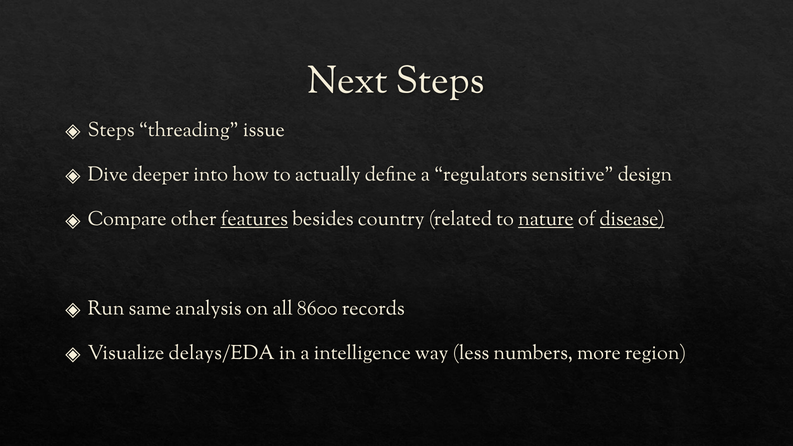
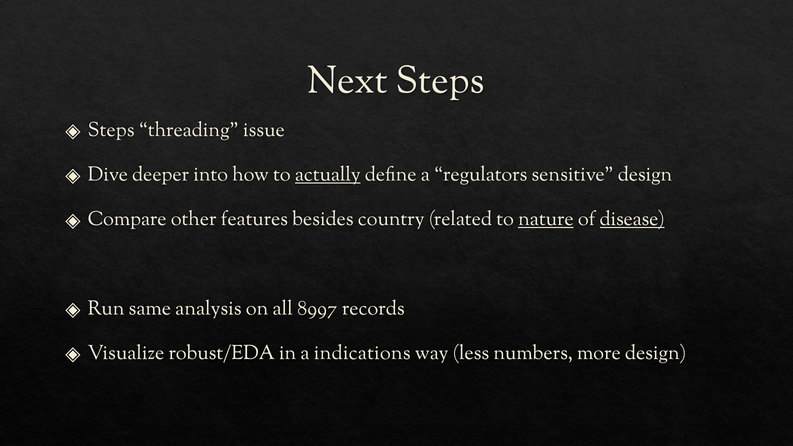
actually underline: none -> present (328, 174)
features underline: present -> none (254, 219)
8600: 8600 -> 8997 (317, 308)
delays/EDA: delays/EDA -> robust/EDA (222, 353)
intelligence: intelligence -> indications (362, 353)
more region: region -> design (656, 353)
